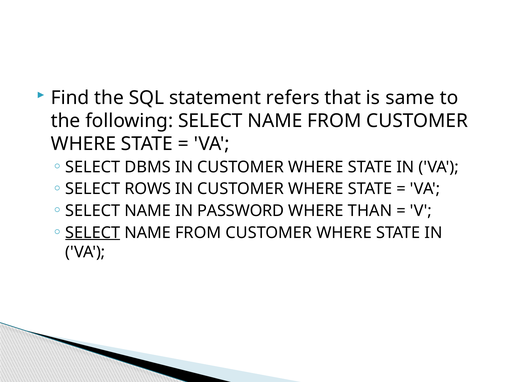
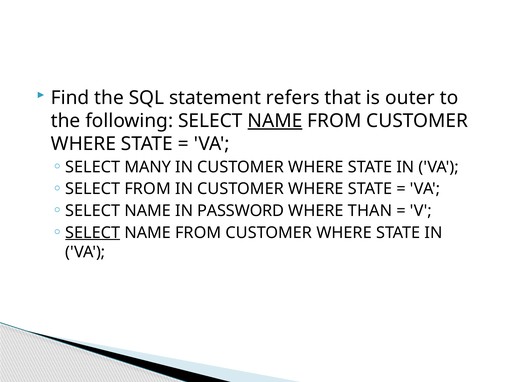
same: same -> outer (410, 98)
NAME underline: none -> present (275, 121)
DBMS: DBMS -> MANY (148, 167)
SELECT ROWS: ROWS -> FROM (148, 189)
